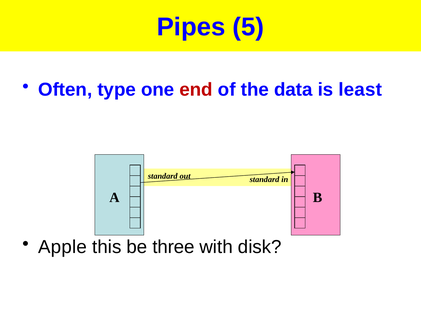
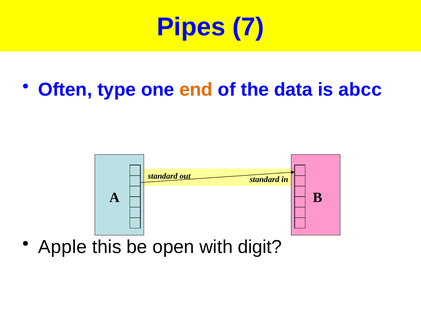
5: 5 -> 7 (248, 27)
end colour: red -> orange (196, 90)
least: least -> abcc (360, 90)
three: three -> open (173, 247)
disk: disk -> digit (260, 247)
